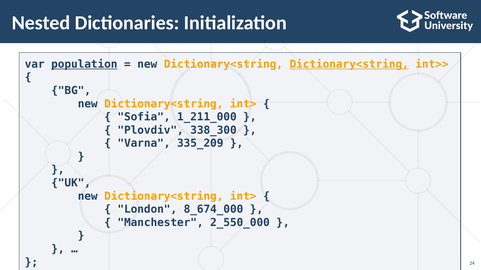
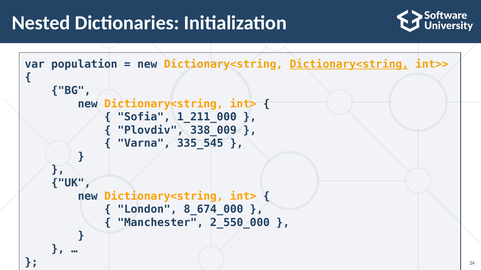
population underline: present -> none (84, 64)
338_300: 338_300 -> 338_009 (213, 130)
335_209: 335_209 -> 335_545 (200, 144)
